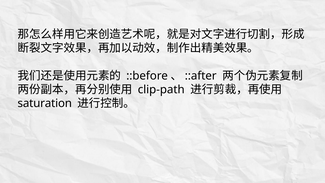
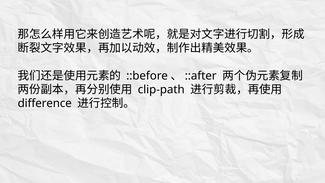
saturation: saturation -> difference (45, 103)
